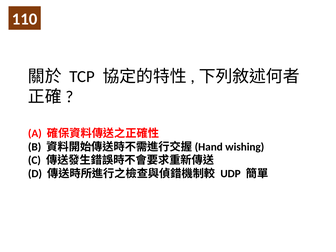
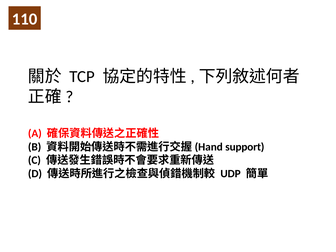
wishing: wishing -> support (245, 147)
